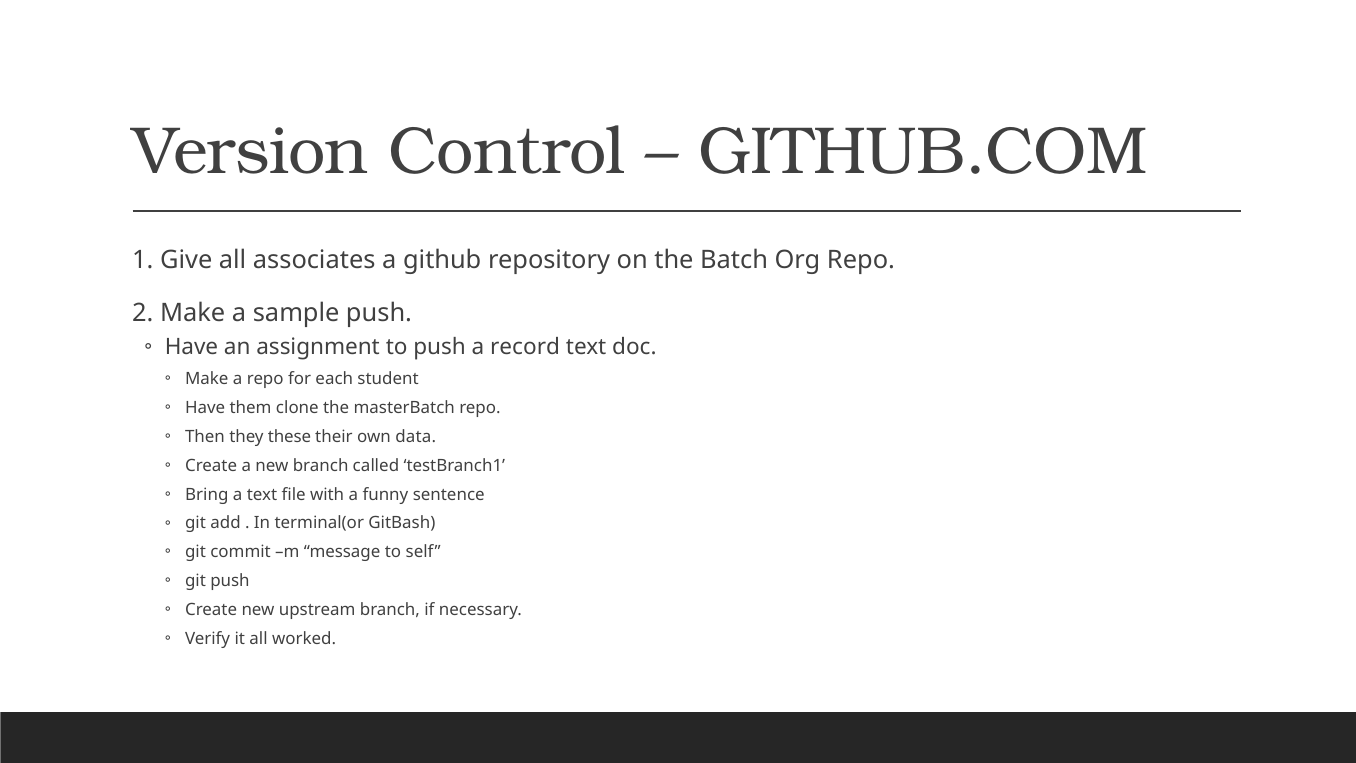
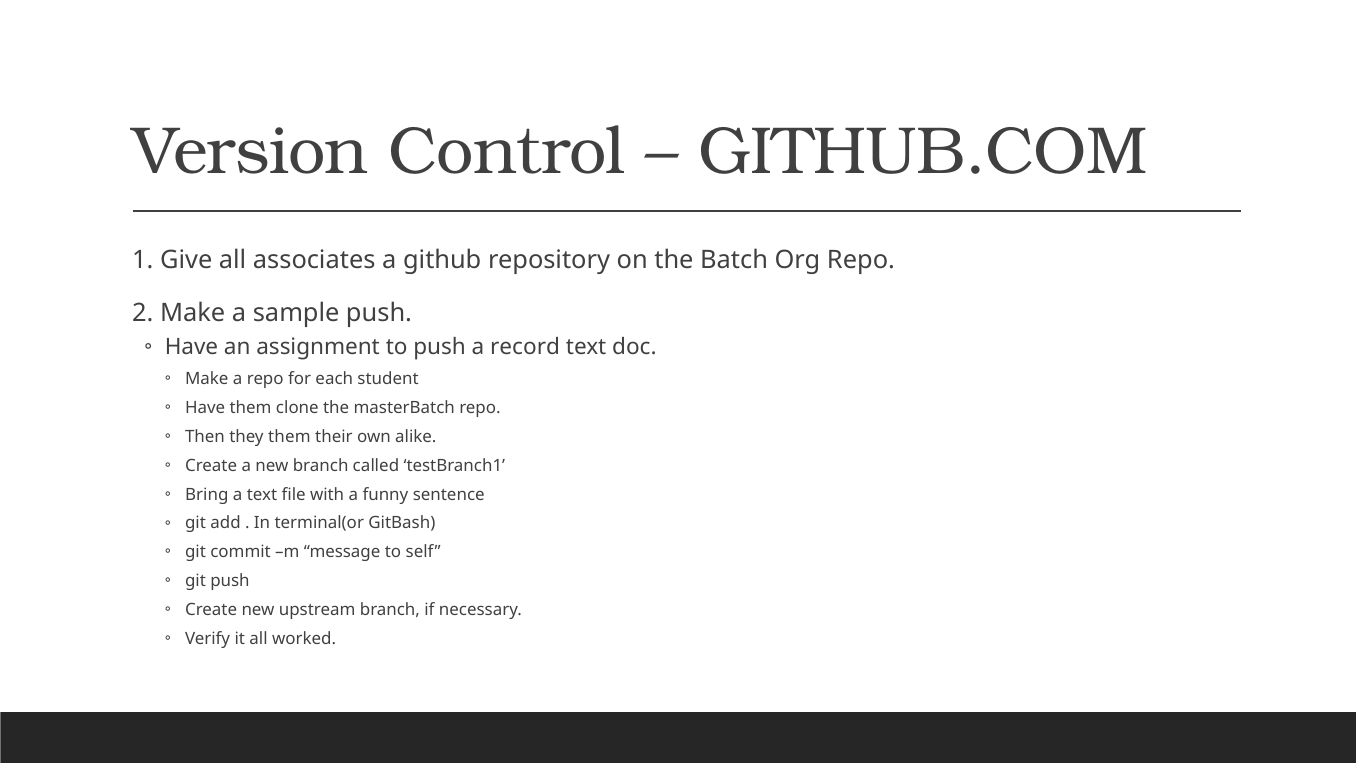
they these: these -> them (289, 437)
data: data -> alike (416, 437)
